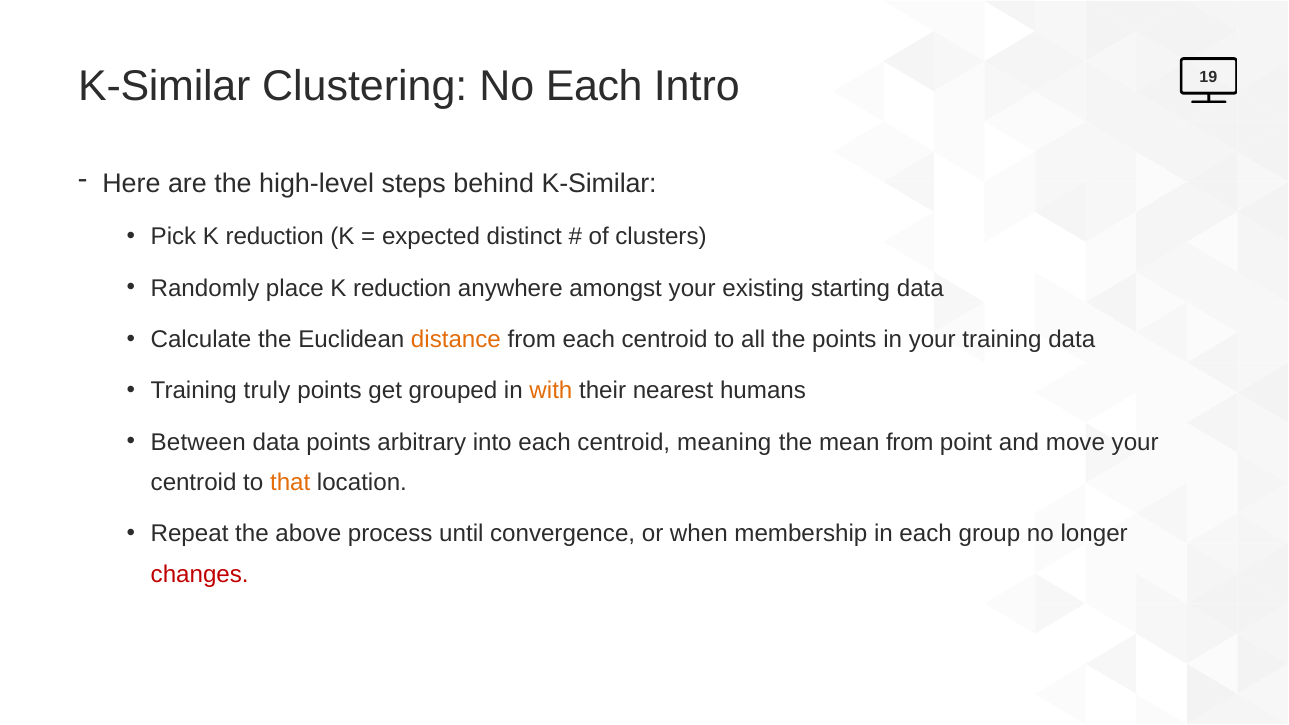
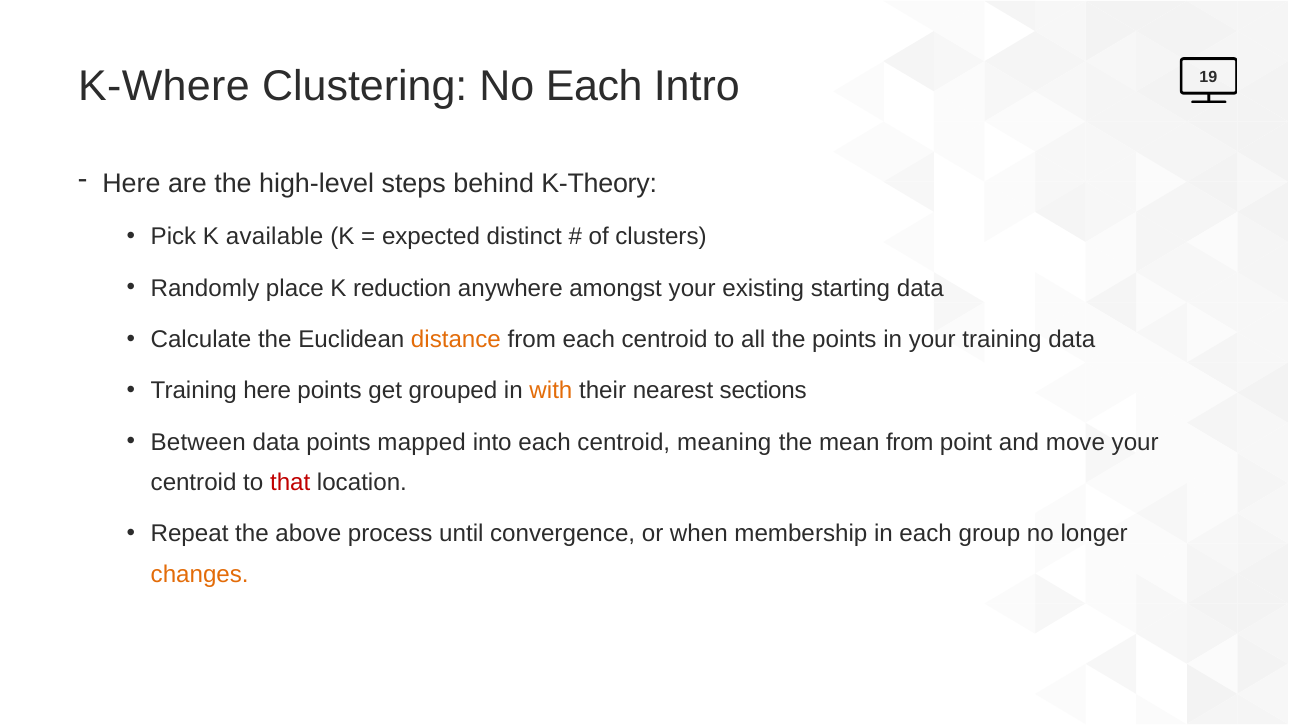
K-Similar: K-Similar -> K-Where (164, 87)
behind K-Similar: K-Similar -> K-Theory (599, 184)
Pick K reduction: reduction -> available (275, 237)
Training truly: truly -> here (267, 391)
humans: humans -> sections (763, 391)
arbitrary: arbitrary -> mapped (422, 442)
that colour: orange -> red (290, 483)
changes colour: red -> orange (200, 575)
